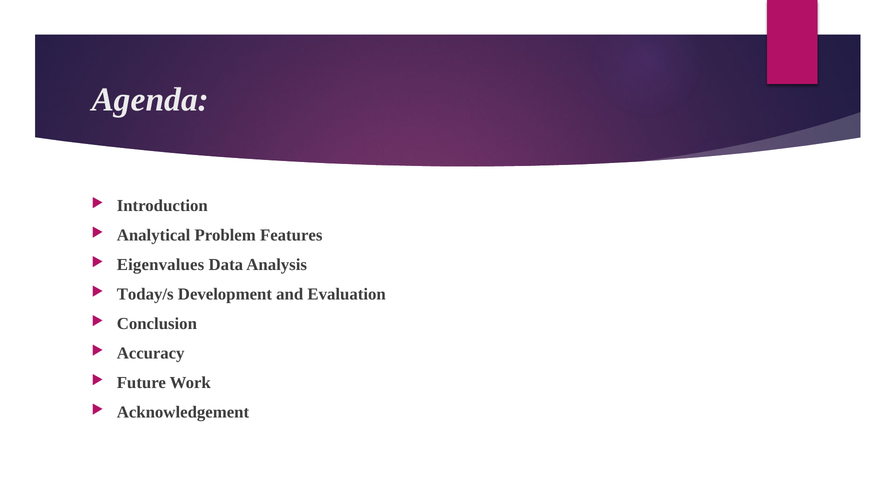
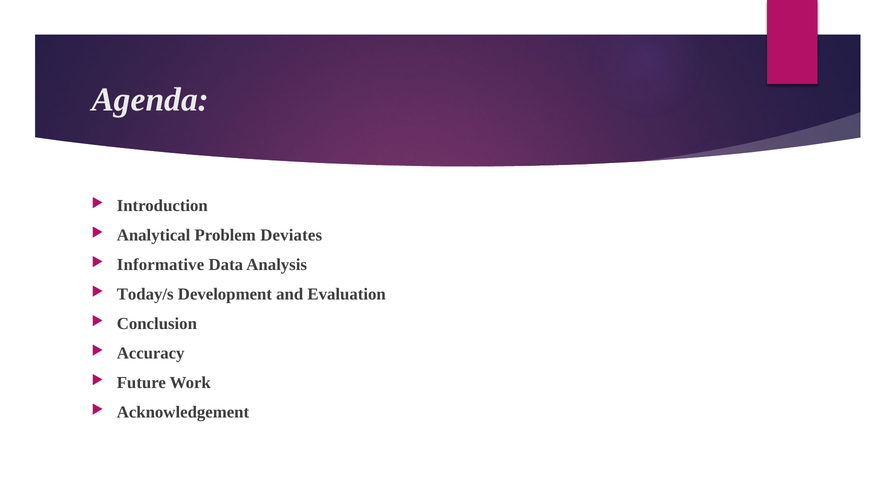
Features: Features -> Deviates (291, 235)
Eigenvalues: Eigenvalues -> Informative (161, 265)
